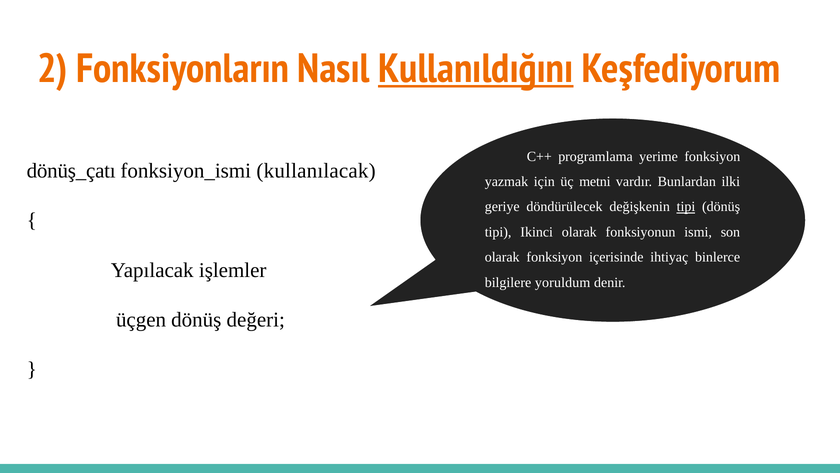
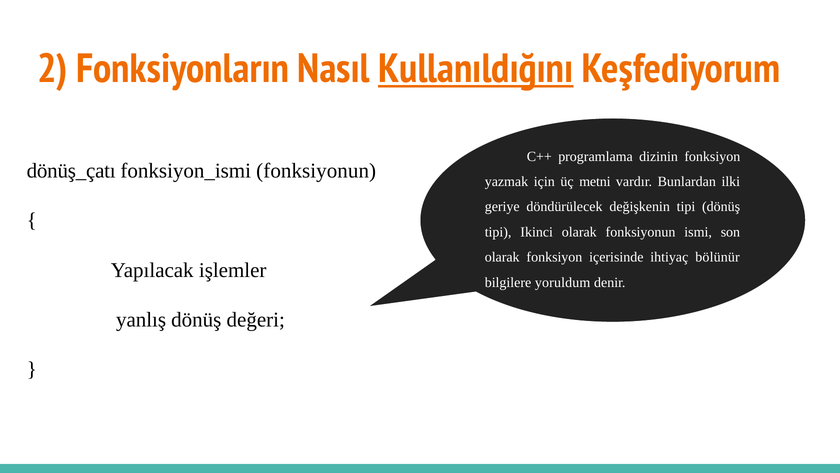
yerime: yerime -> dizinin (659, 156)
fonksiyon_ismi kullanılacak: kullanılacak -> fonksiyonun (316, 171)
tipi underline: present -> none (686, 207)
binlerce: binlerce -> bölünür (718, 257)
üçgen: üçgen -> yanlış (141, 319)
